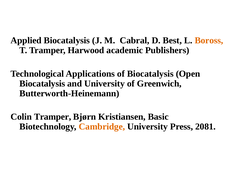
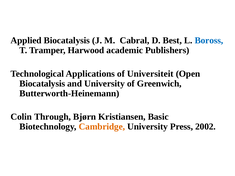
Boross colour: orange -> blue (209, 41)
of Biocatalysis: Biocatalysis -> Universiteit (150, 74)
Colin Tramper: Tramper -> Through (53, 117)
2081: 2081 -> 2002 (206, 127)
